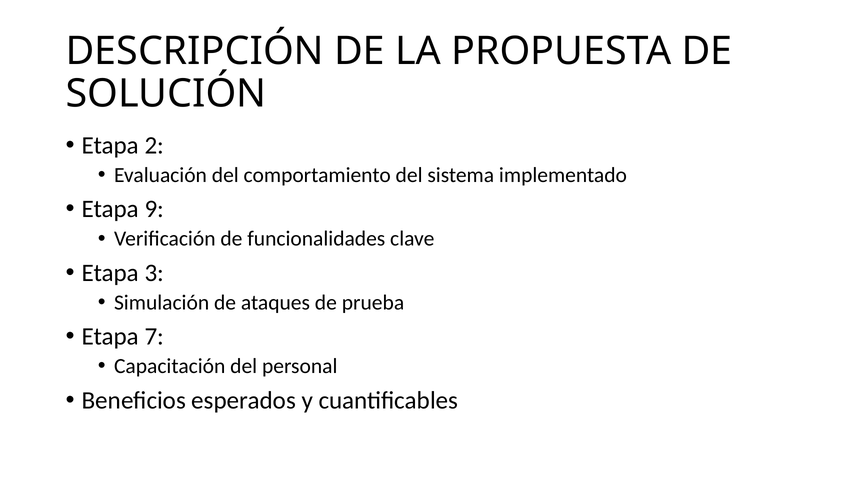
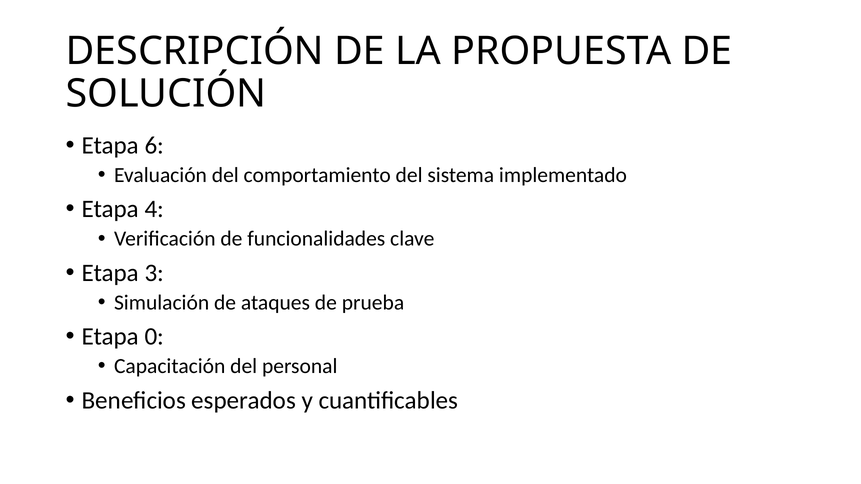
2: 2 -> 6 (154, 146)
9: 9 -> 4 (154, 209)
7: 7 -> 0 (154, 337)
